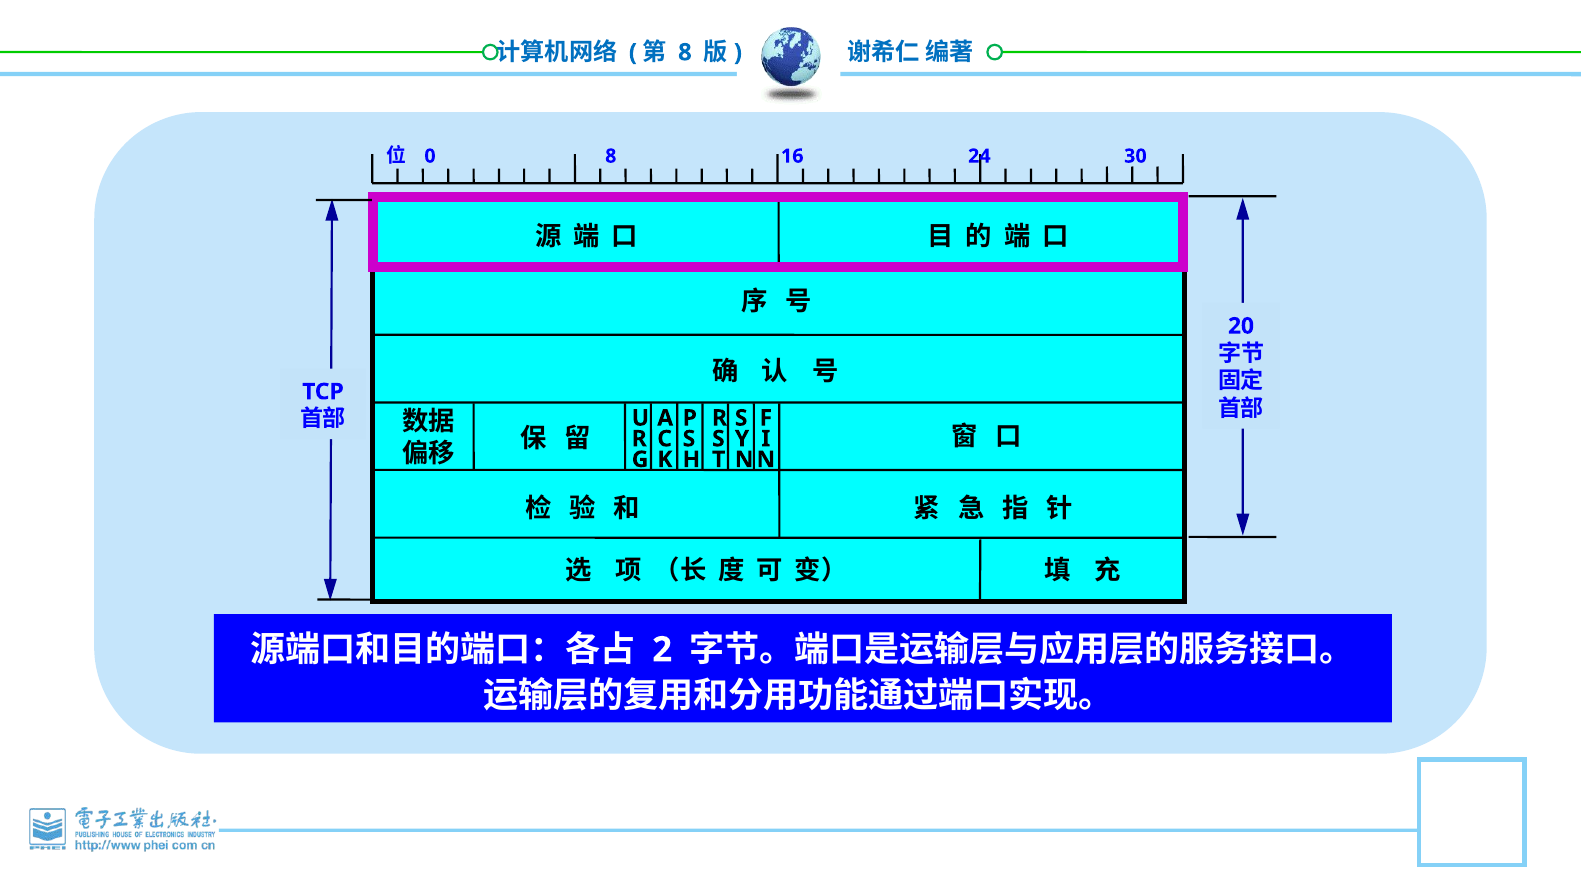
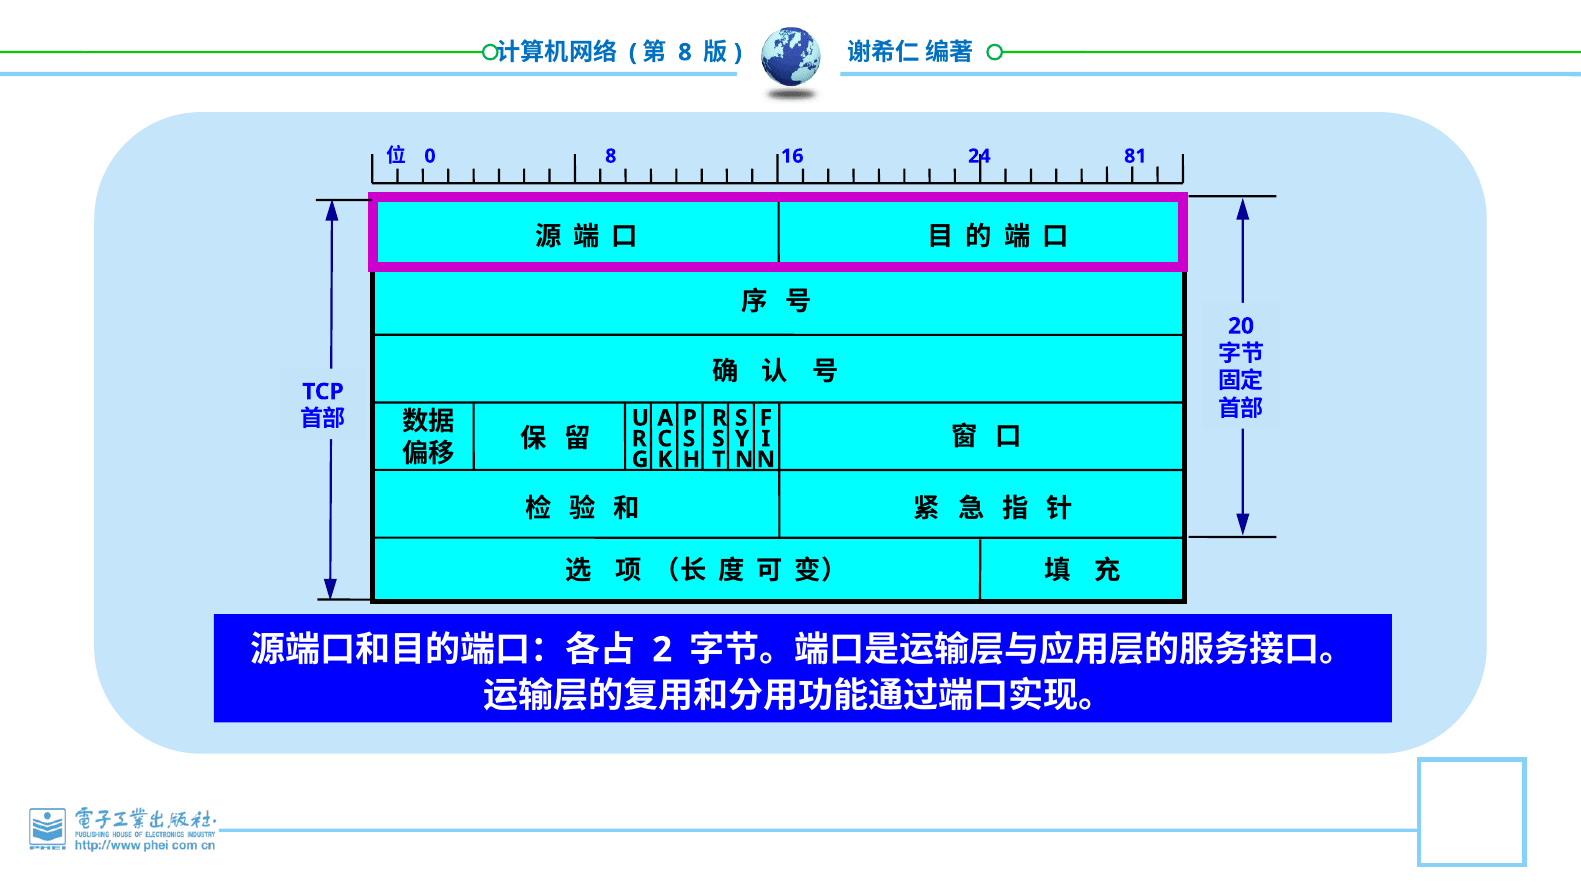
30: 30 -> 81 (1135, 156)
